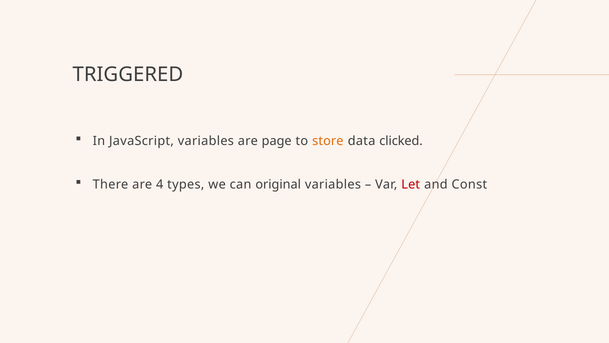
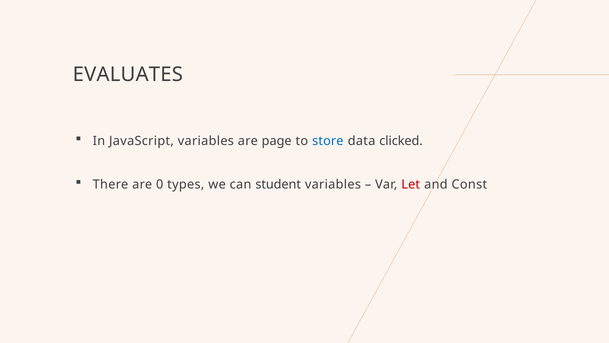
TRIGGERED: TRIGGERED -> EVALUATES (128, 75)
store colour: orange -> blue (328, 141)
4: 4 -> 0 (160, 184)
original: original -> student (278, 184)
